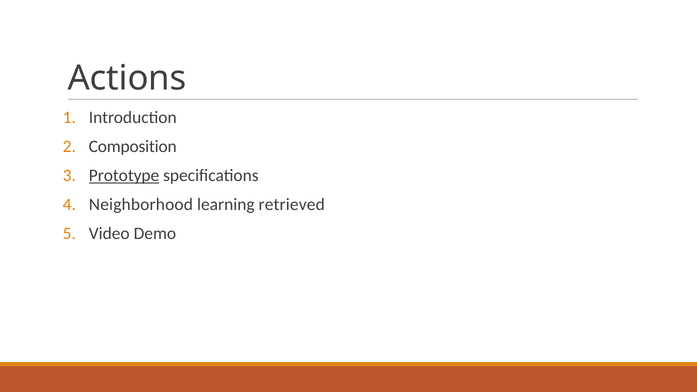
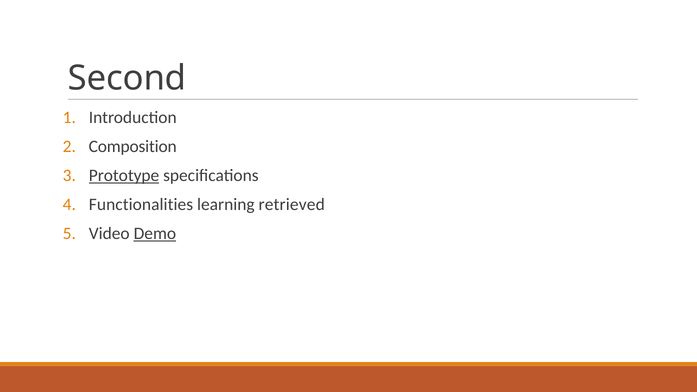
Actions: Actions -> Second (127, 78)
Neighborhood: Neighborhood -> Functionalities (141, 204)
Demo underline: none -> present (155, 233)
